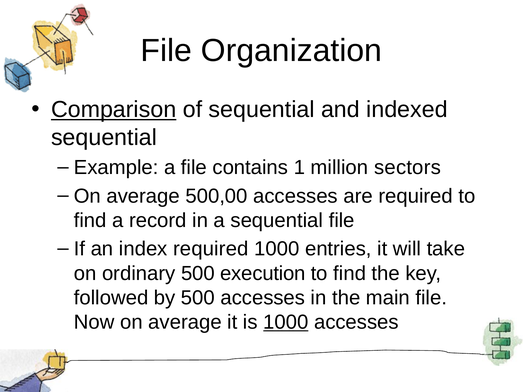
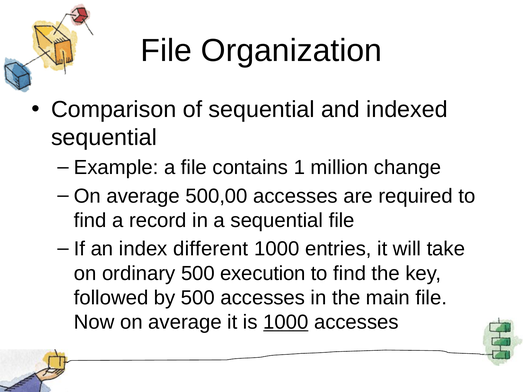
Comparison underline: present -> none (114, 110)
sectors: sectors -> change (408, 168)
index required: required -> different (211, 249)
